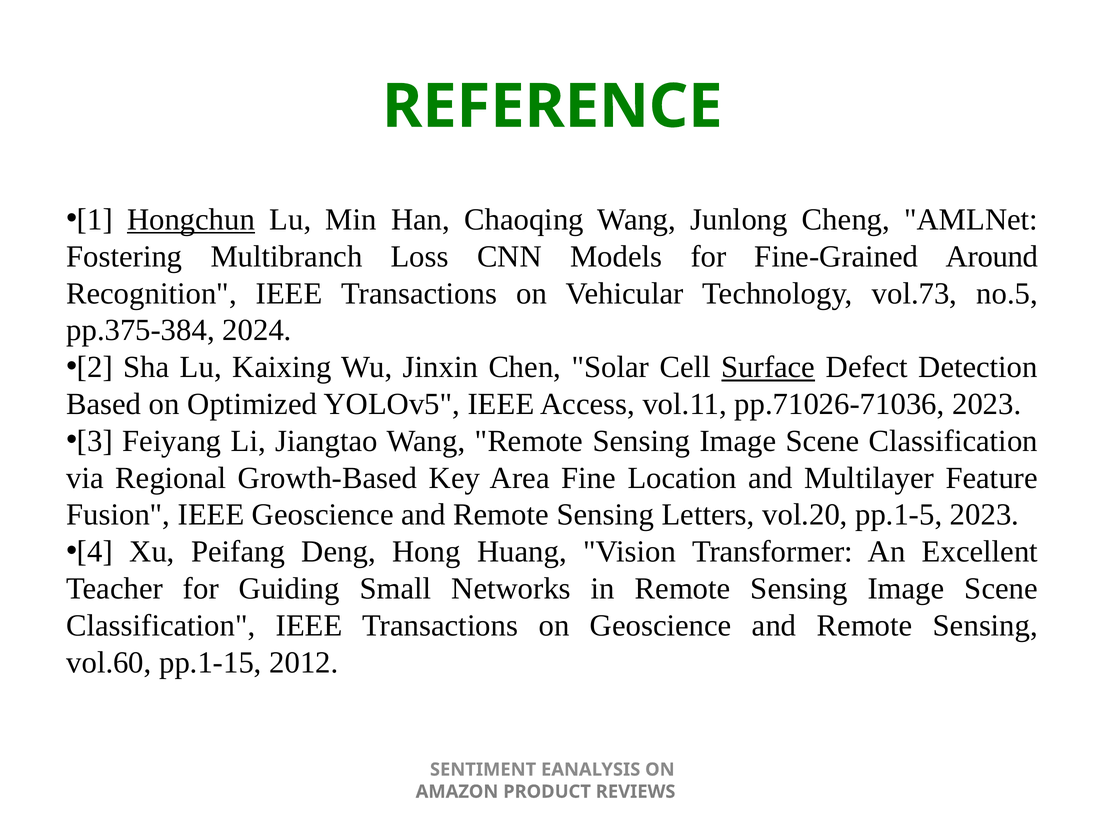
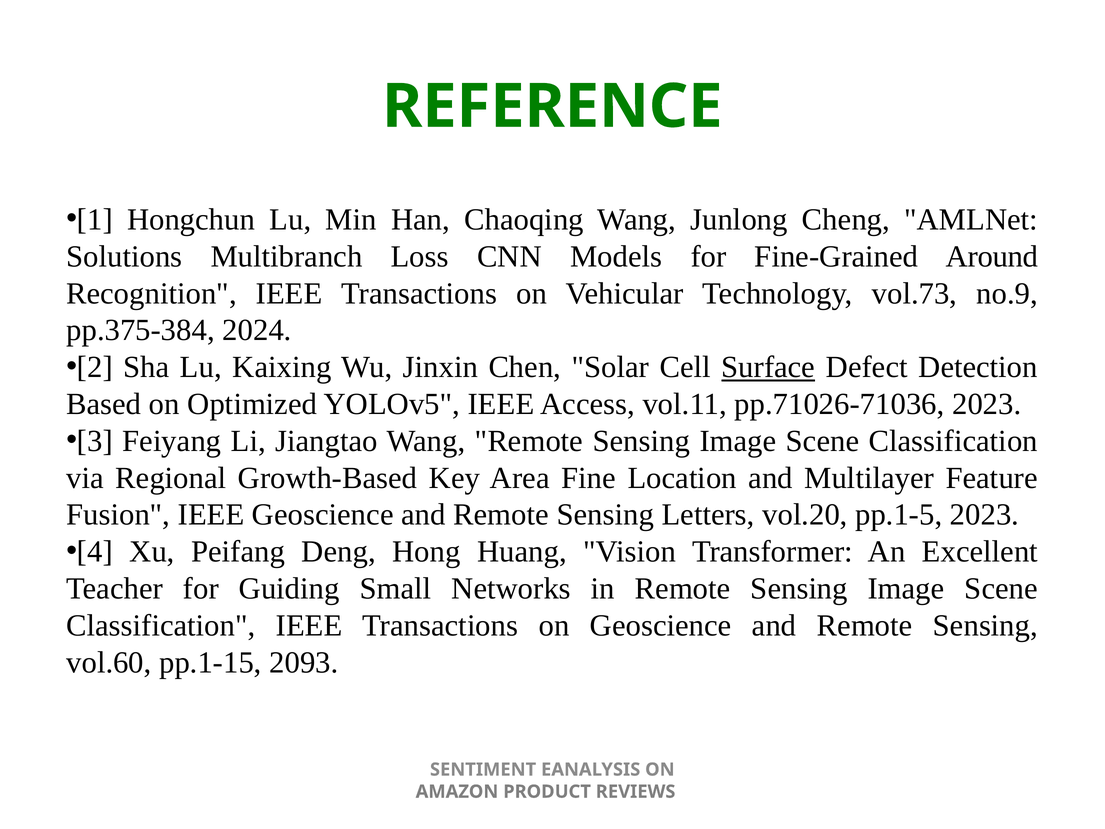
Hongchun underline: present -> none (191, 220)
Fostering: Fostering -> Solutions (124, 256)
no.5: no.5 -> no.9 (1007, 293)
2012: 2012 -> 2093 (304, 662)
